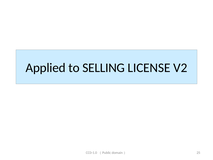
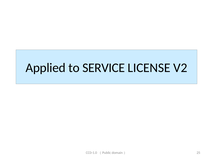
SELLING: SELLING -> SERVICE (104, 68)
